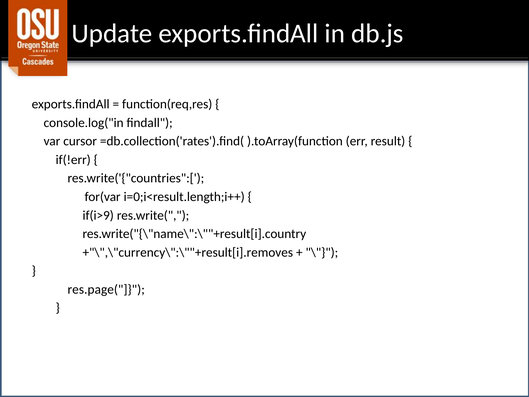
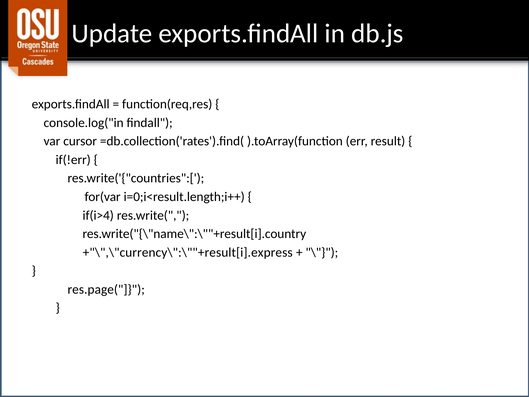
if(i>9: if(i>9 -> if(i>4 (98, 215)
+"\",\"currency\":\""+result[i].removes: +"\",\"currency\":\""+result[i].removes -> +"\",\"currency\":\""+result[i].express (188, 252)
